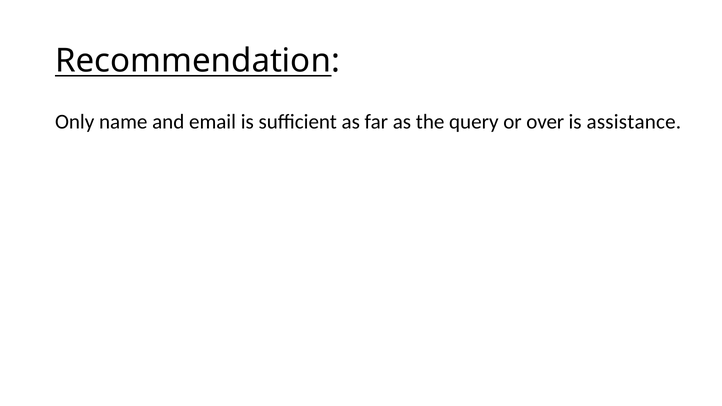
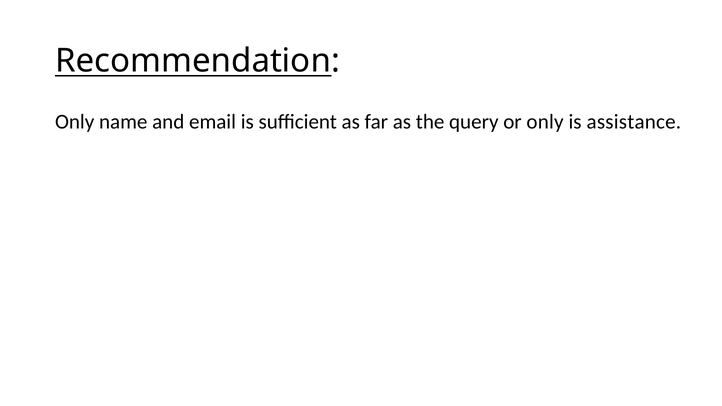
or over: over -> only (545, 122)
